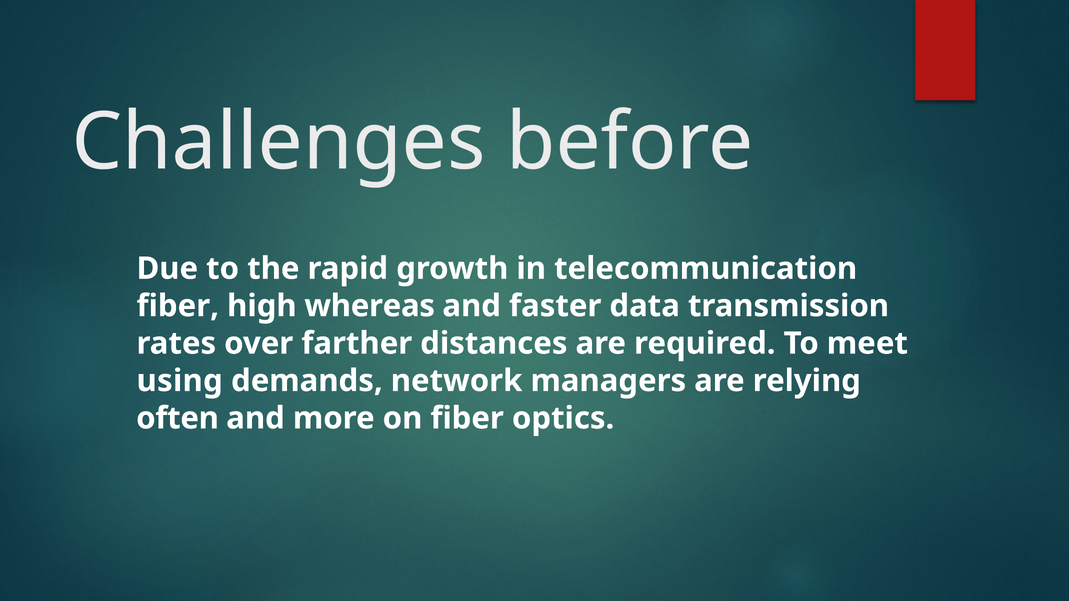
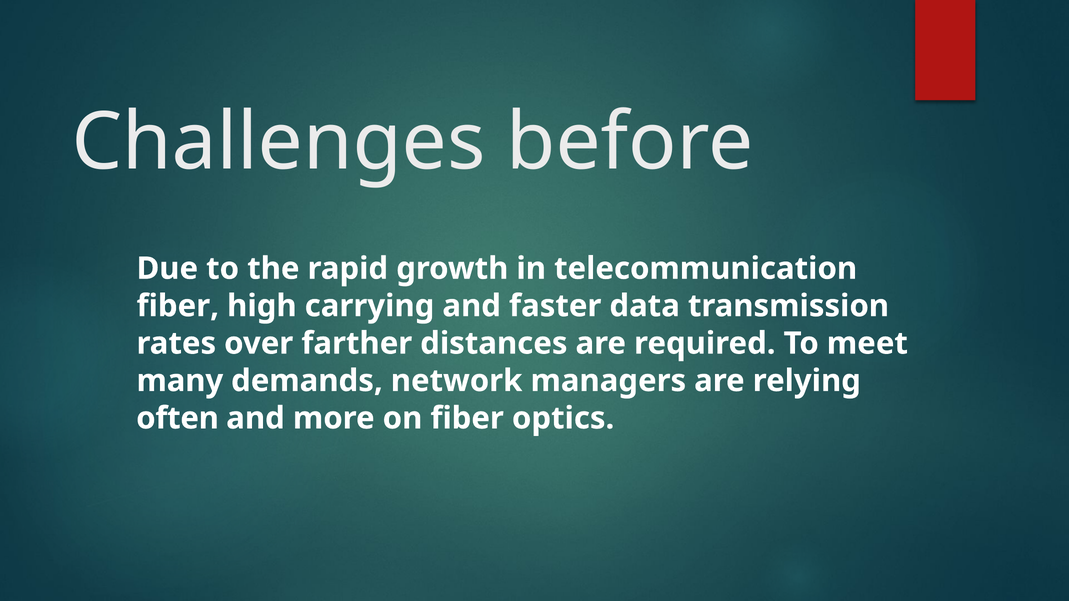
whereas: whereas -> carrying (370, 306)
using: using -> many (180, 381)
